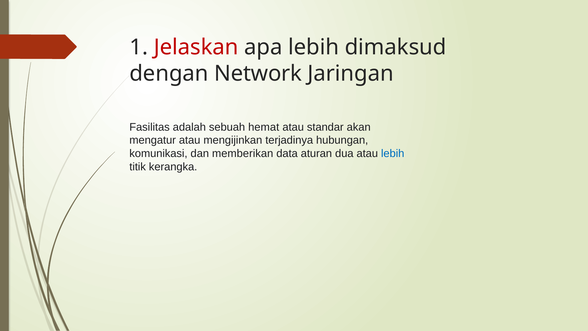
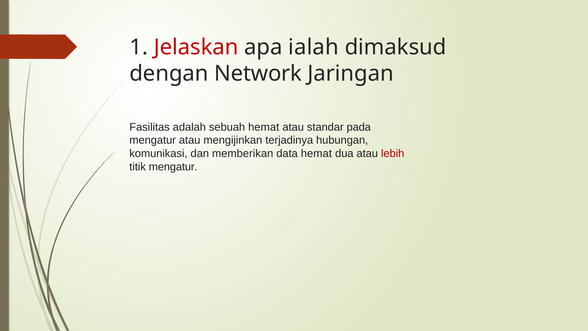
apa lebih: lebih -> ialah (314, 47)
akan: akan -> pada (359, 127)
data aturan: aturan -> hemat (316, 153)
lebih colour: blue -> red (393, 153)
titik kerangka: kerangka -> mengatur (173, 167)
